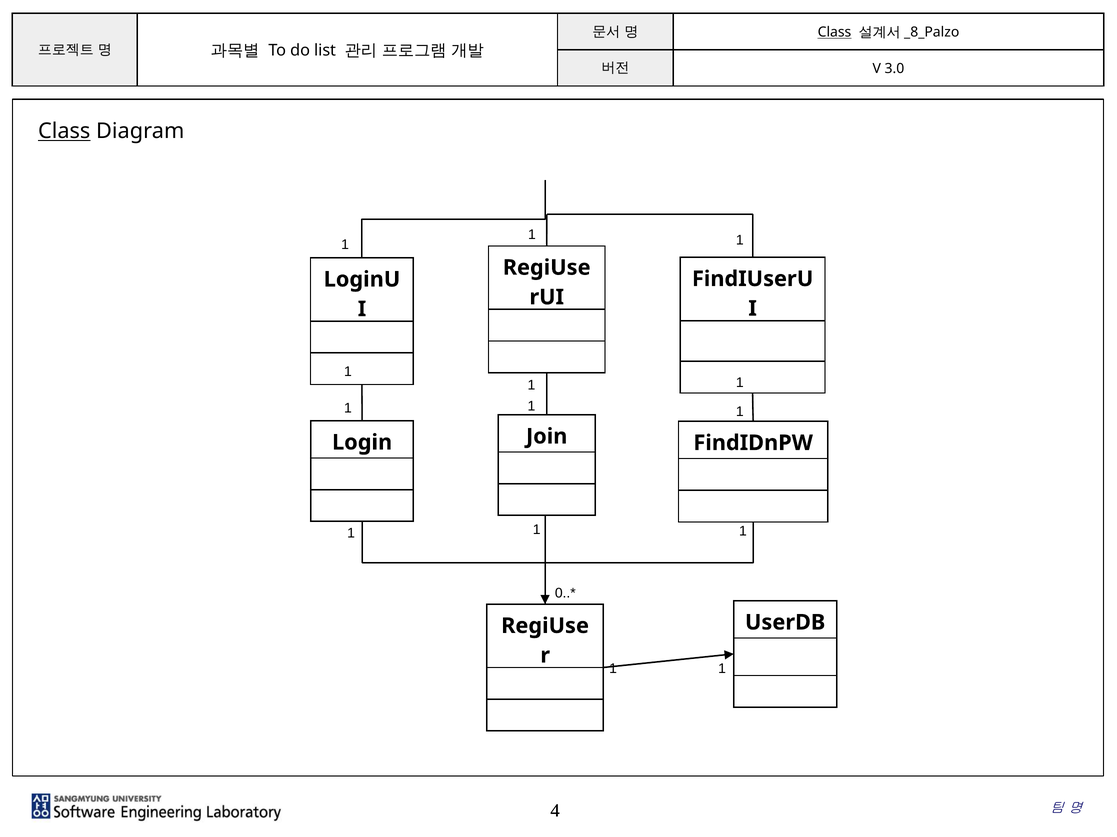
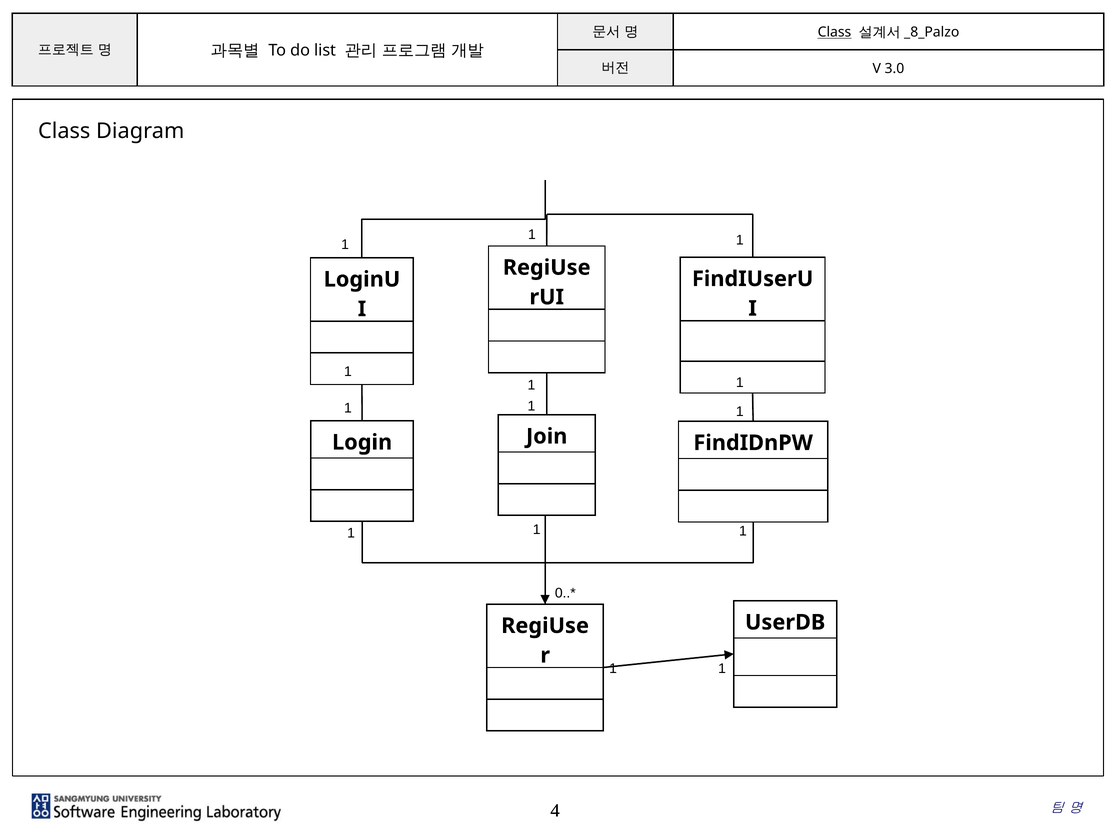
Class underline: present -> none (64, 131)
